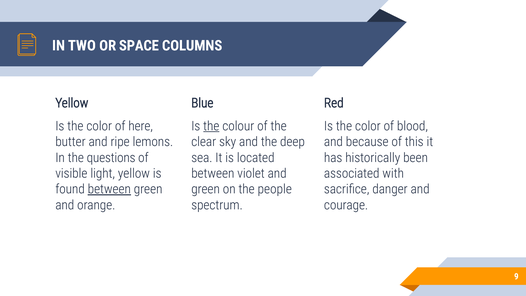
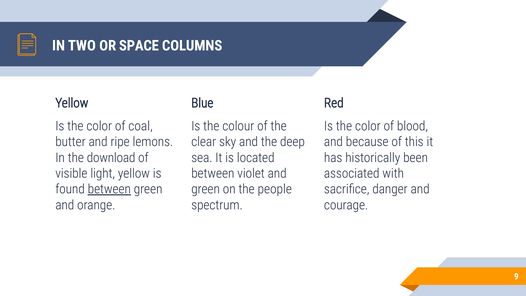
here: here -> coal (141, 126)
the underline: present -> none (211, 126)
questions: questions -> download (111, 158)
